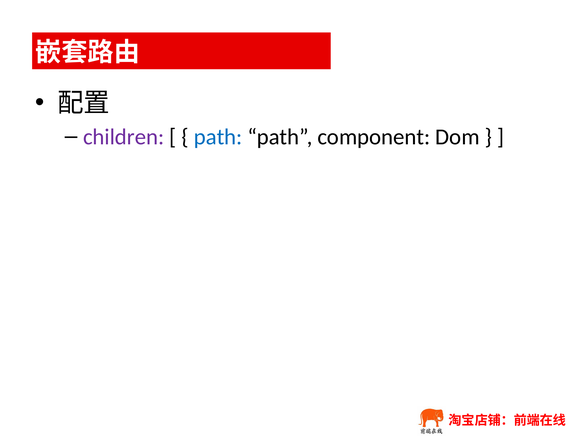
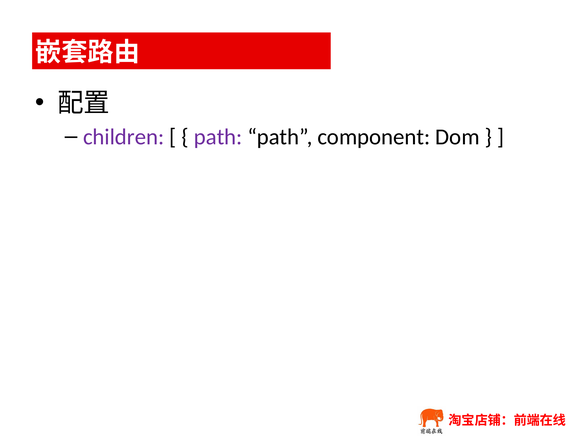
path colour: blue -> purple (218, 137)
